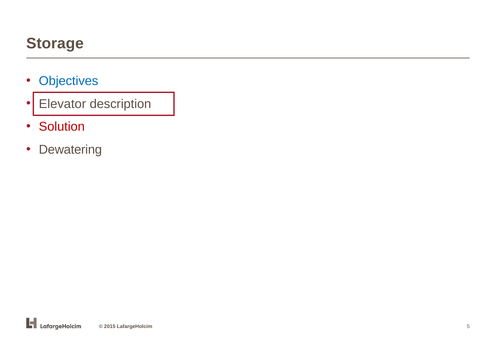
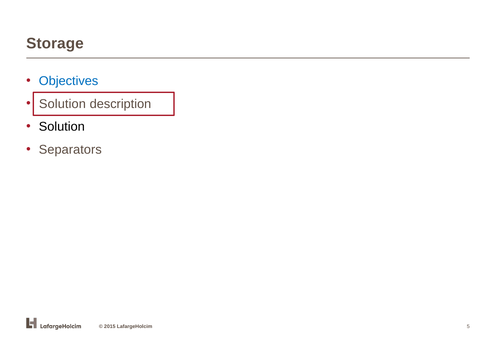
Elevator: Elevator -> Solution (62, 104)
Solution colour: red -> black (62, 127)
Dewatering: Dewatering -> Separators (70, 150)
